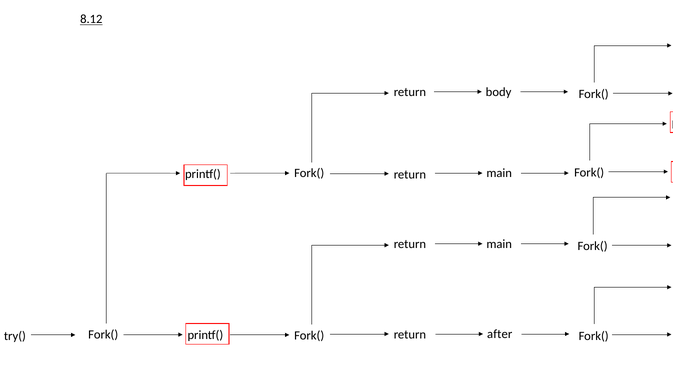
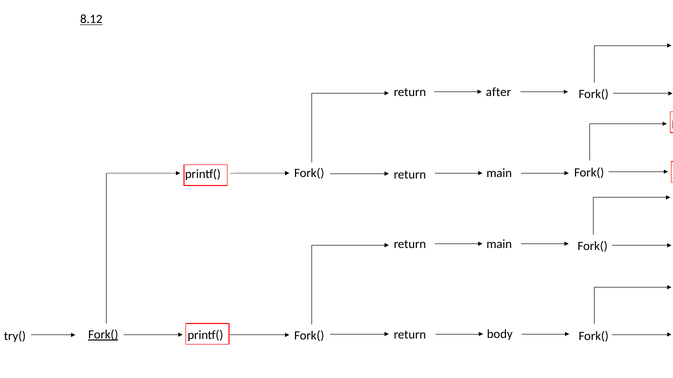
body: body -> after (498, 92)
after: after -> body (500, 335)
Fork( underline: none -> present (103, 335)
